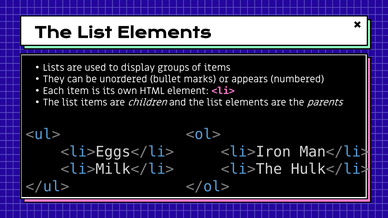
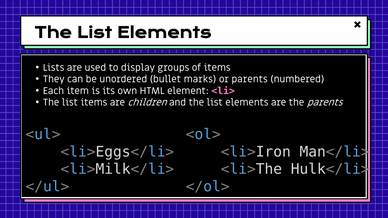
or appears: appears -> parents (250, 79)
